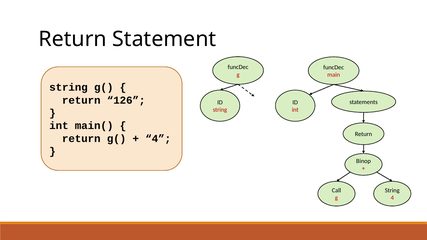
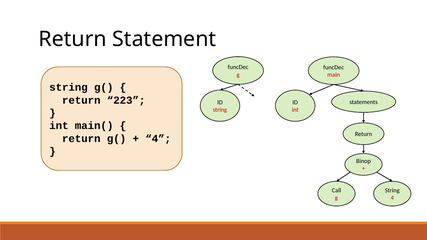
126: 126 -> 223 (126, 100)
